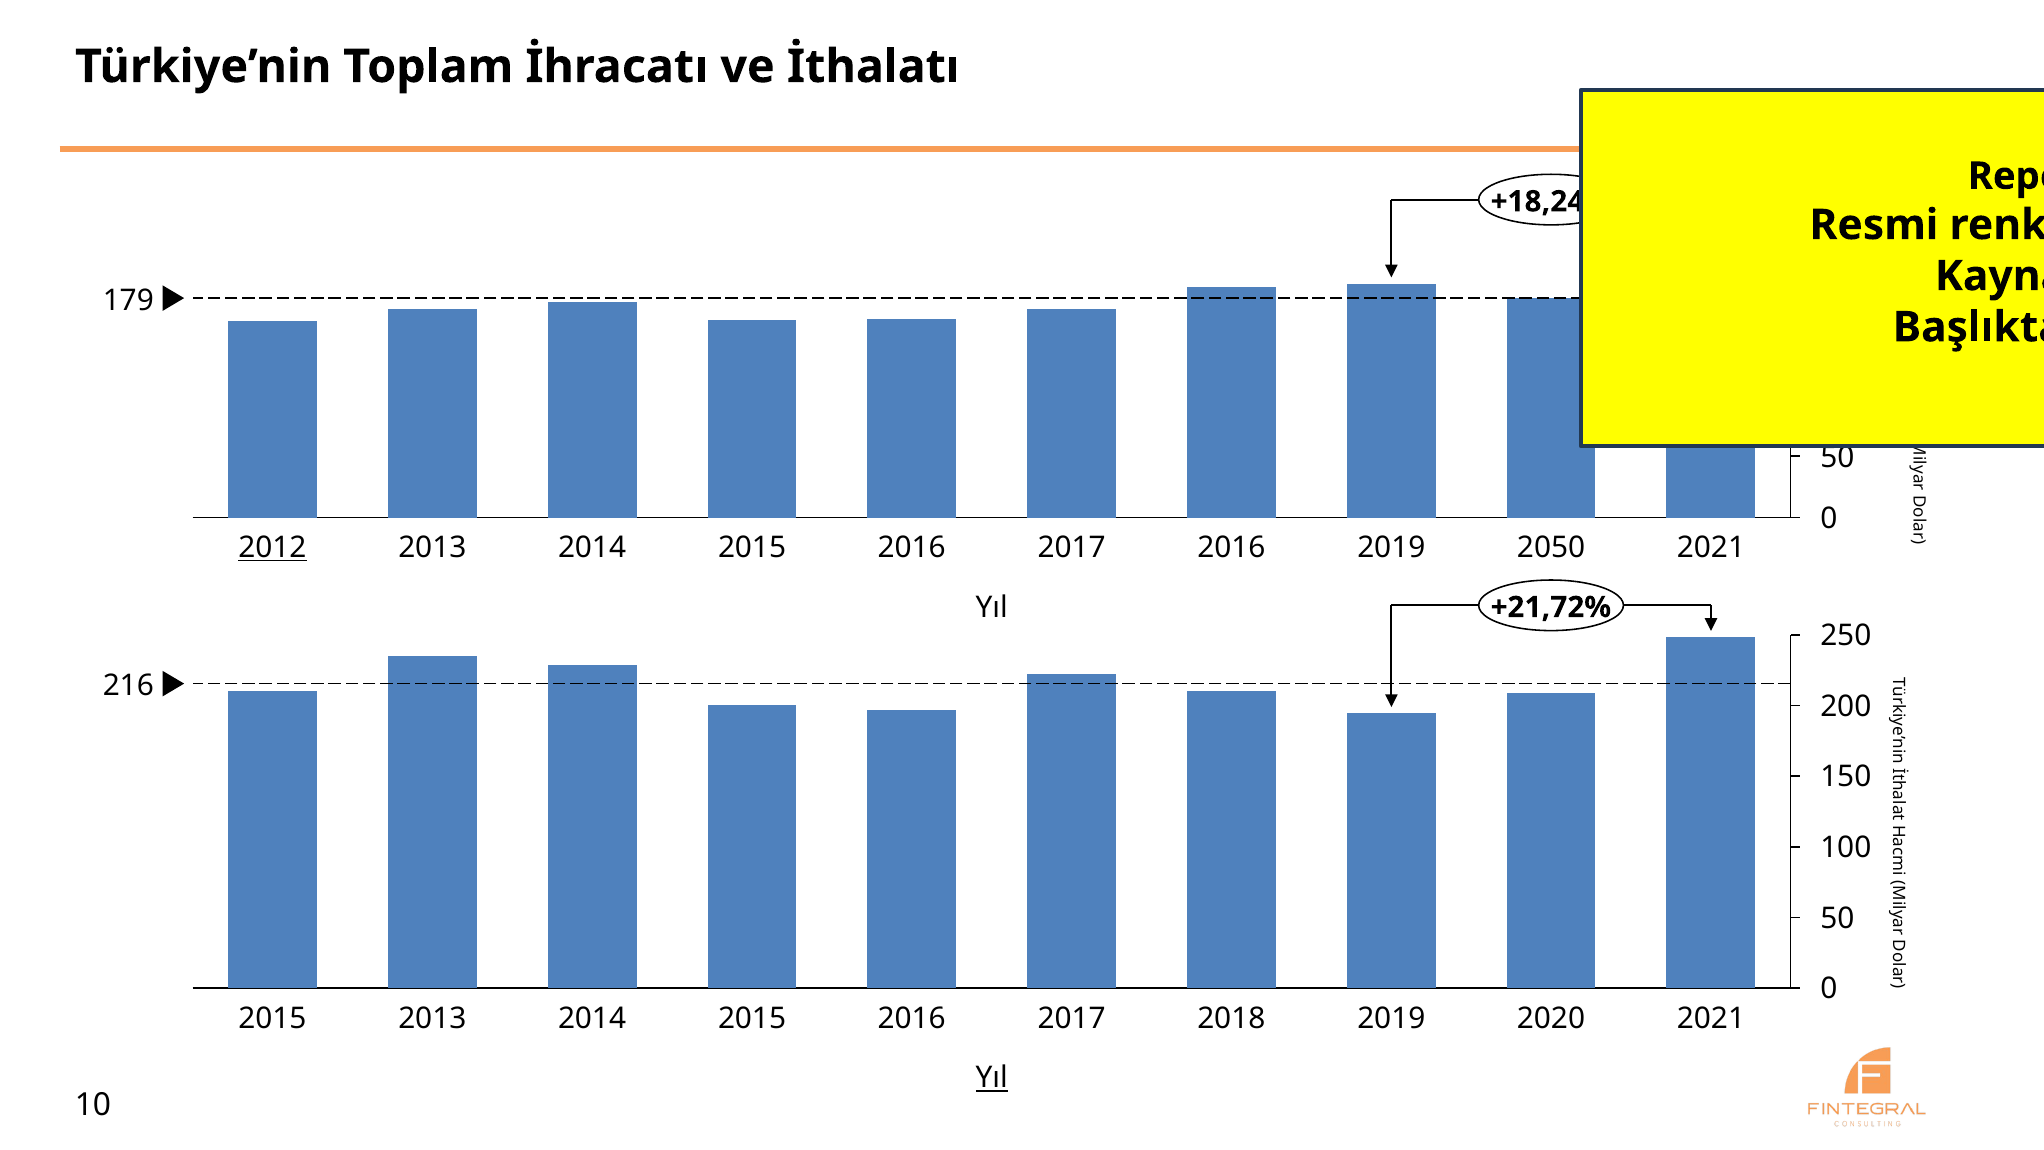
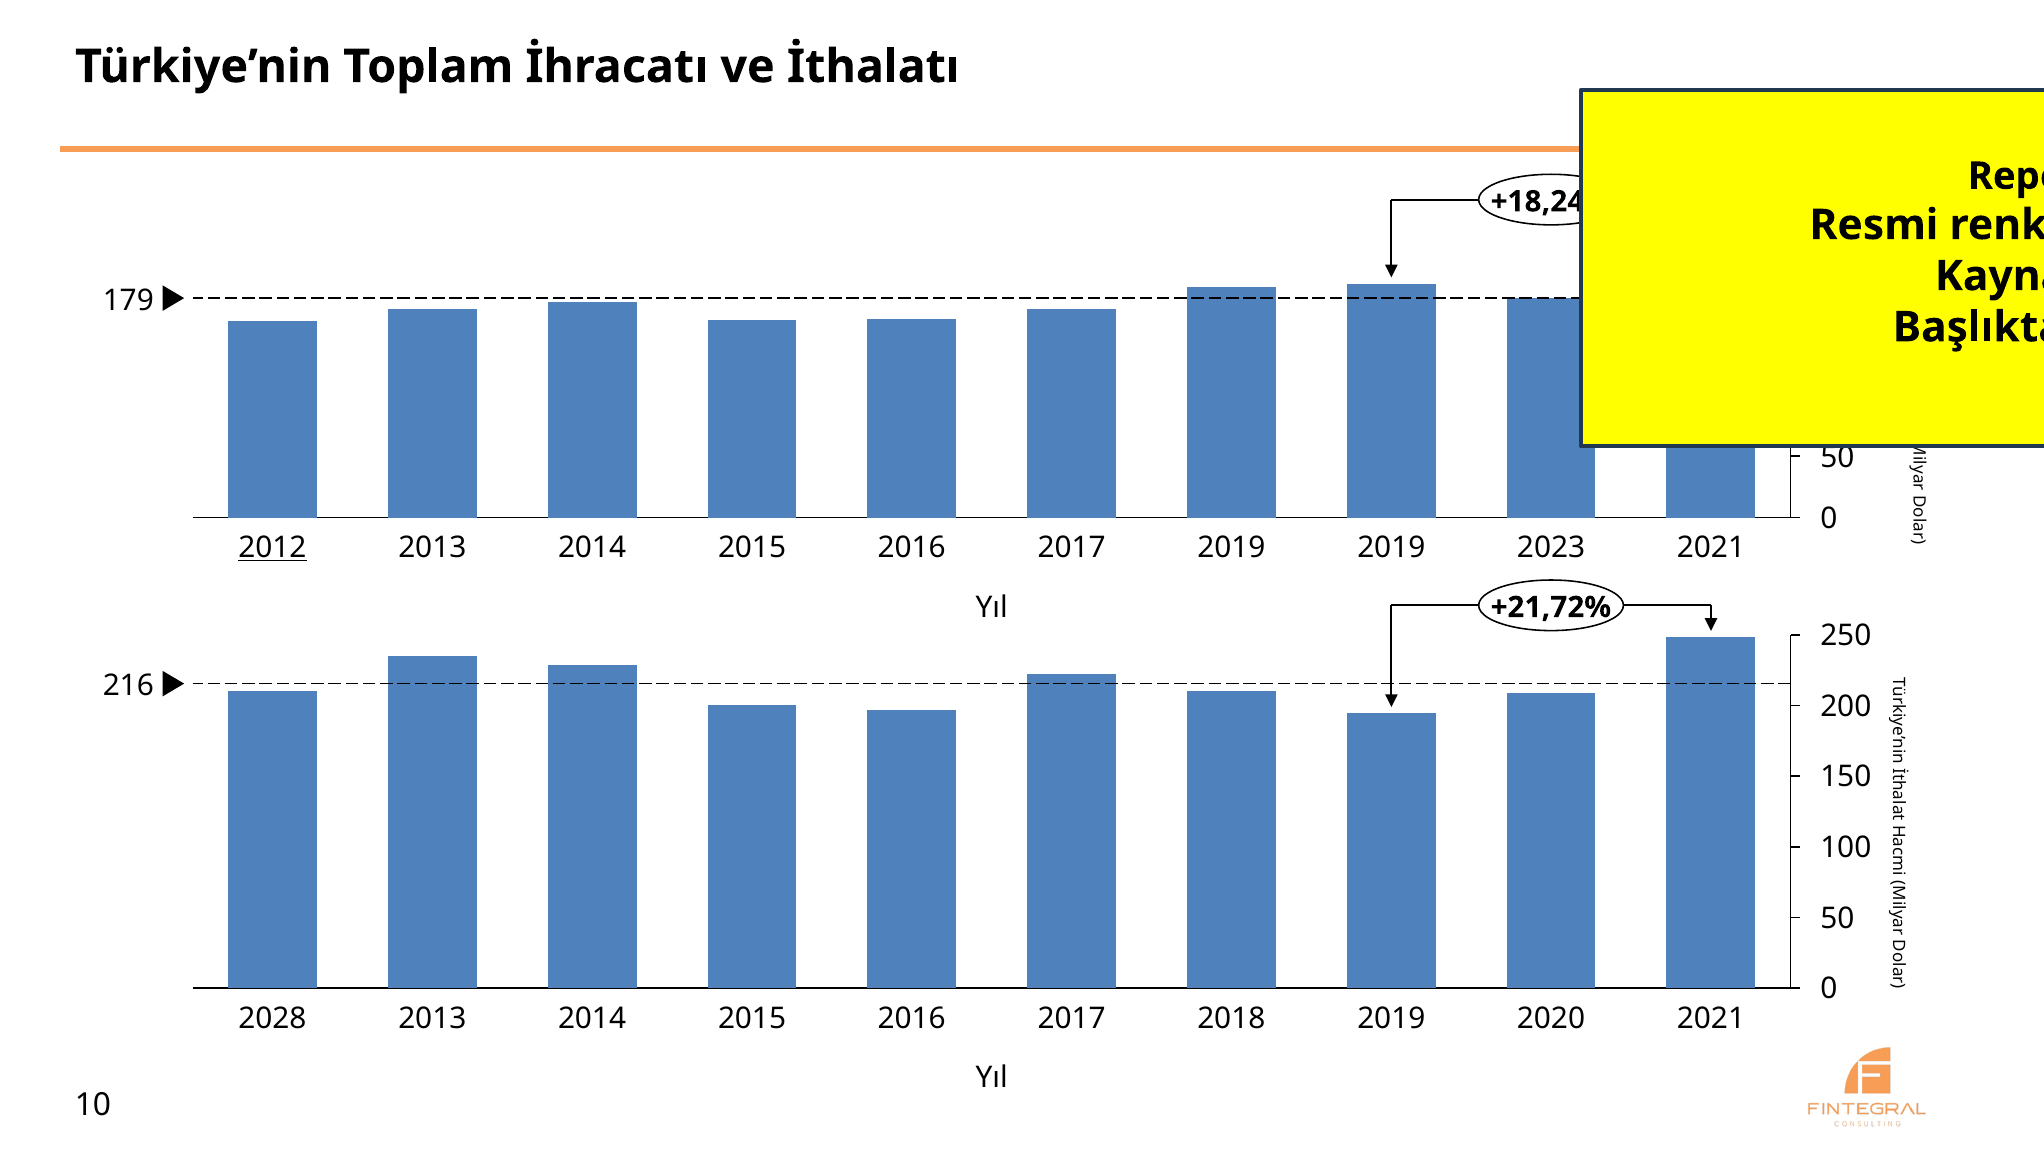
2017 2016: 2016 -> 2019 (1231, 547)
2050: 2050 -> 2023 (1551, 547)
2015: 2015 -> 2028 (272, 1018)
Yıl underline: present -> none (992, 1078)
